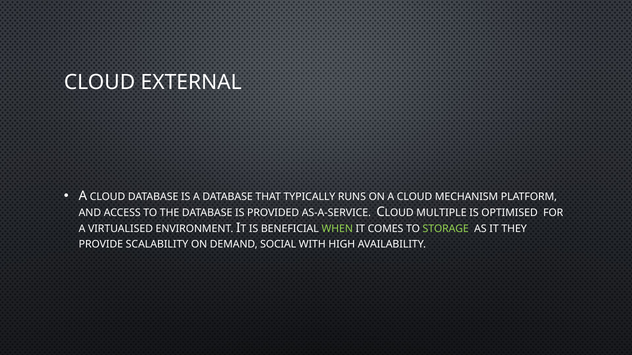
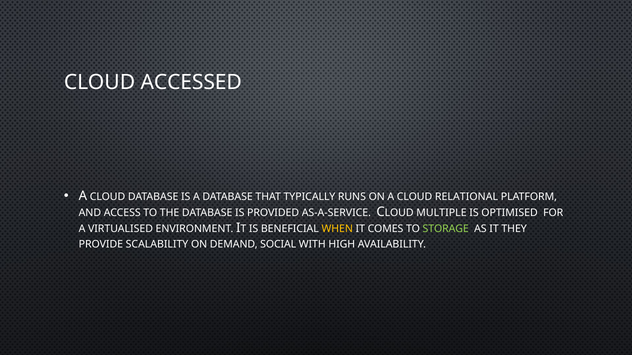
EXTERNAL: EXTERNAL -> ACCESSED (191, 82)
MECHANISM: MECHANISM -> RELATIONAL (467, 197)
WHEN colour: light green -> yellow (337, 229)
